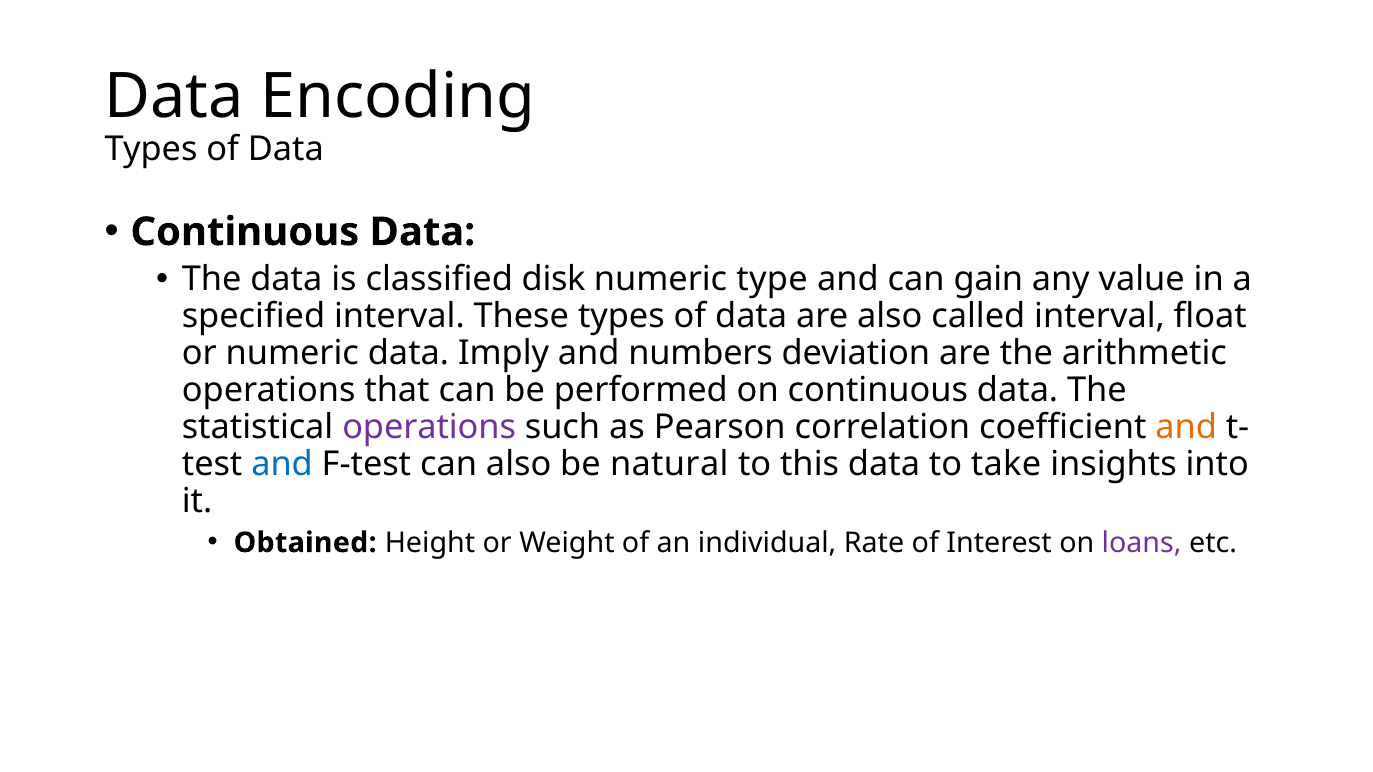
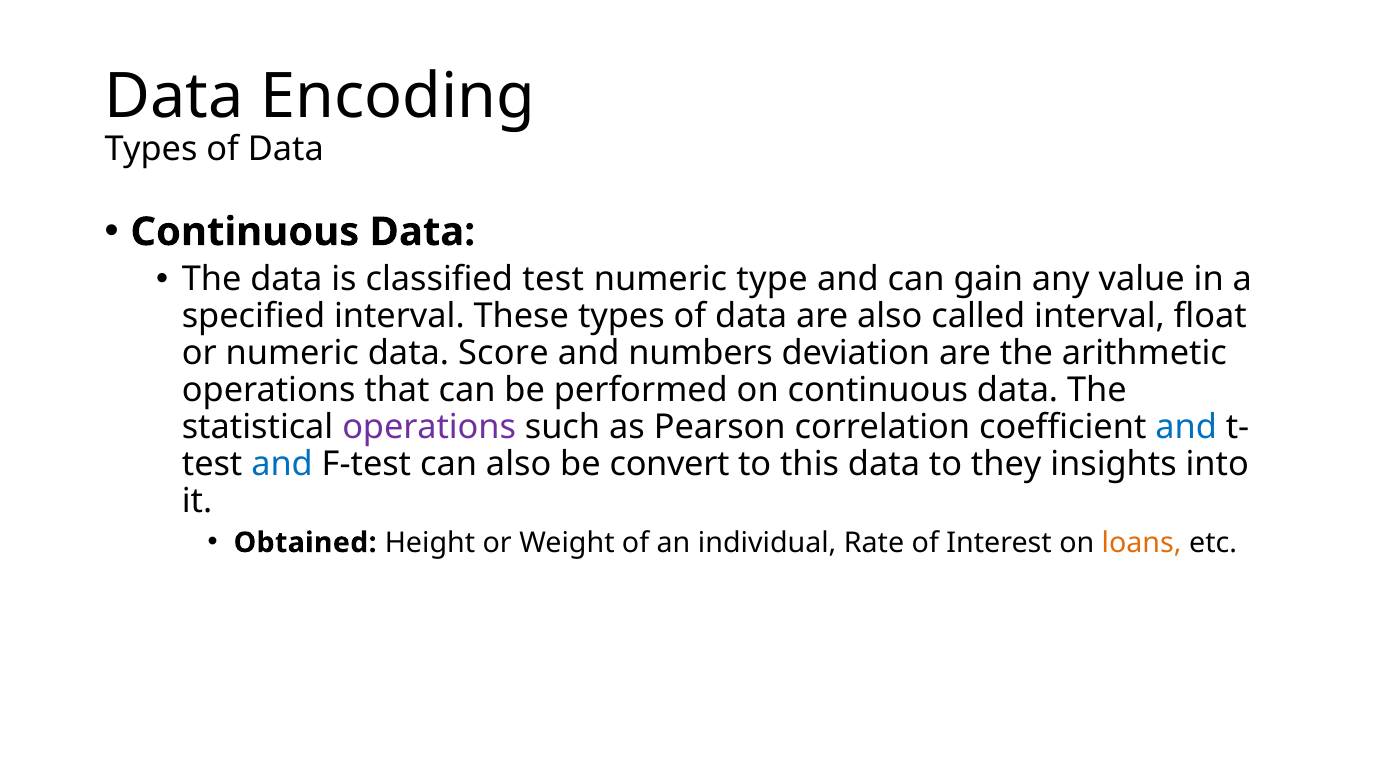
classified disk: disk -> test (553, 279)
Imply: Imply -> Score (503, 353)
and colour: orange -> blue (1186, 428)
natural: natural -> convert (670, 465)
take: take -> they (1006, 465)
loans colour: purple -> orange (1142, 543)
